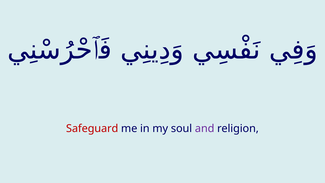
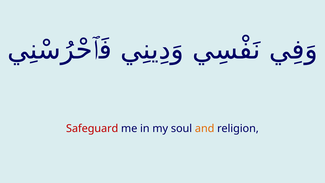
and colour: purple -> orange (205, 128)
